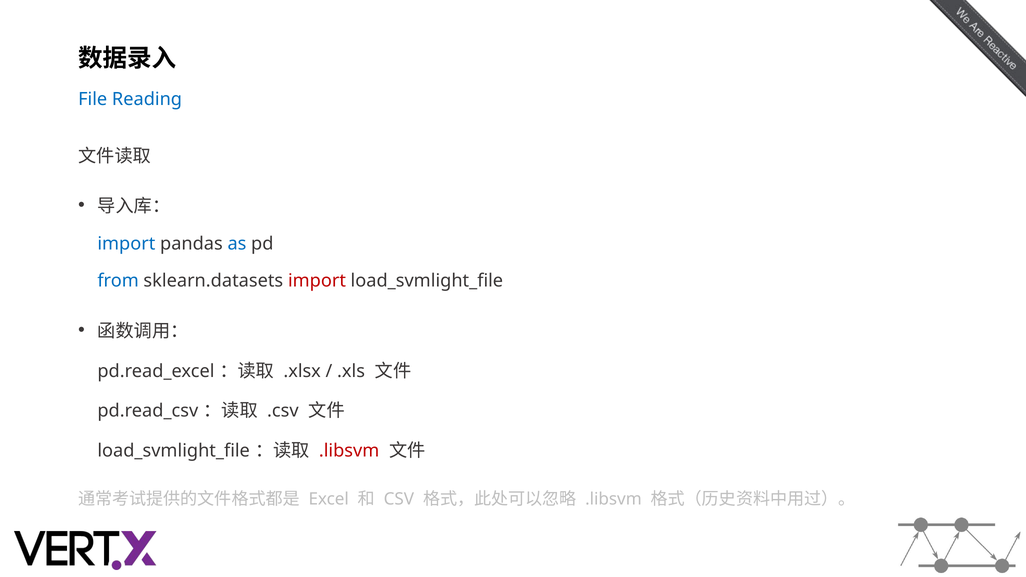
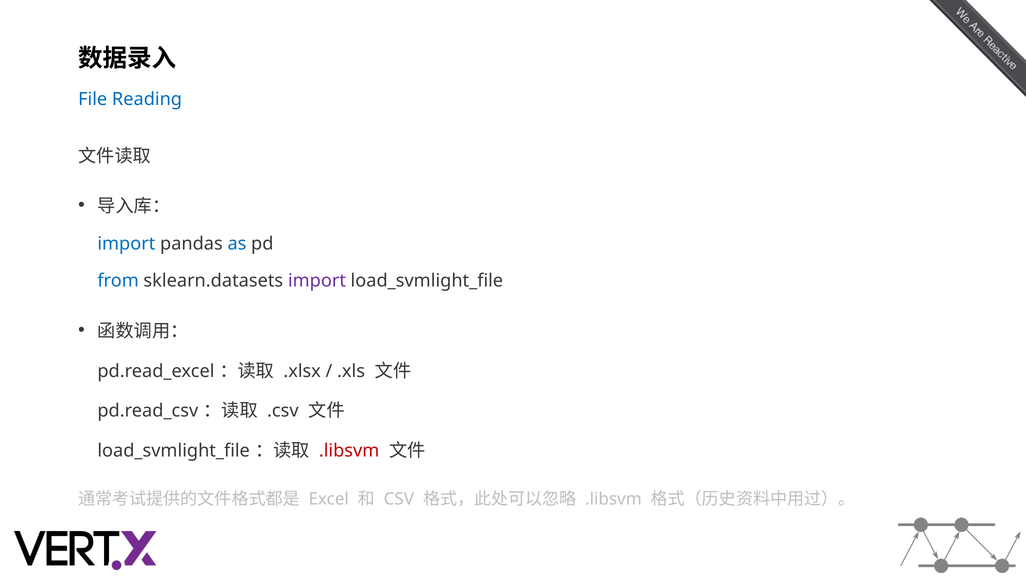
import colour: red -> purple (317, 281)
